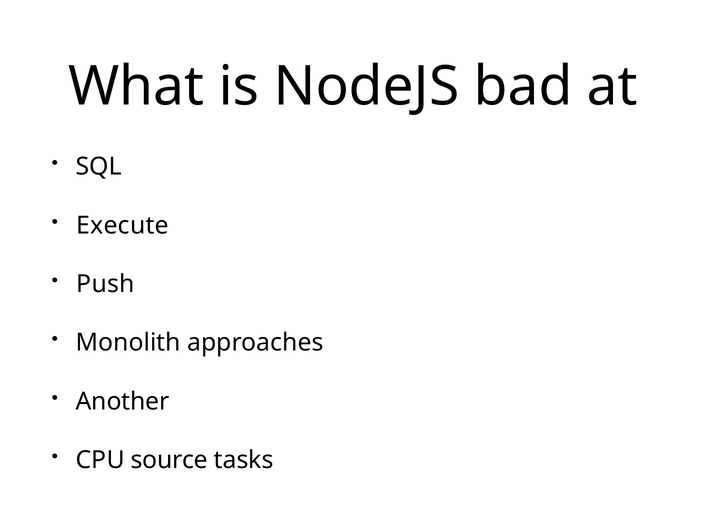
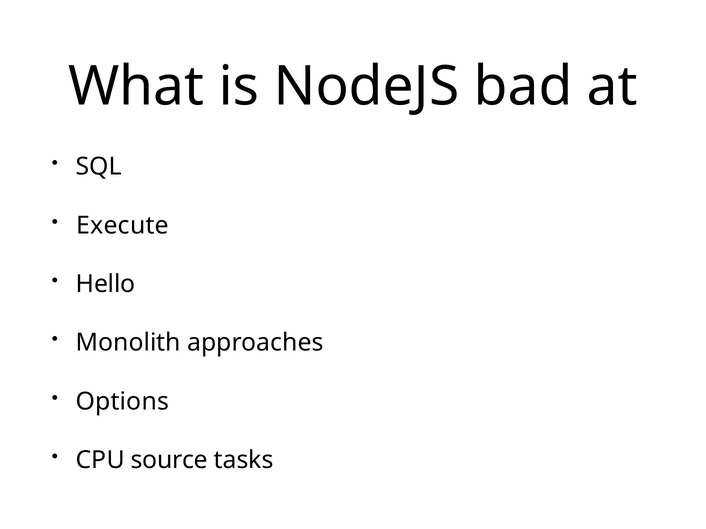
Push: Push -> Hello (106, 284)
Another: Another -> Options (122, 402)
